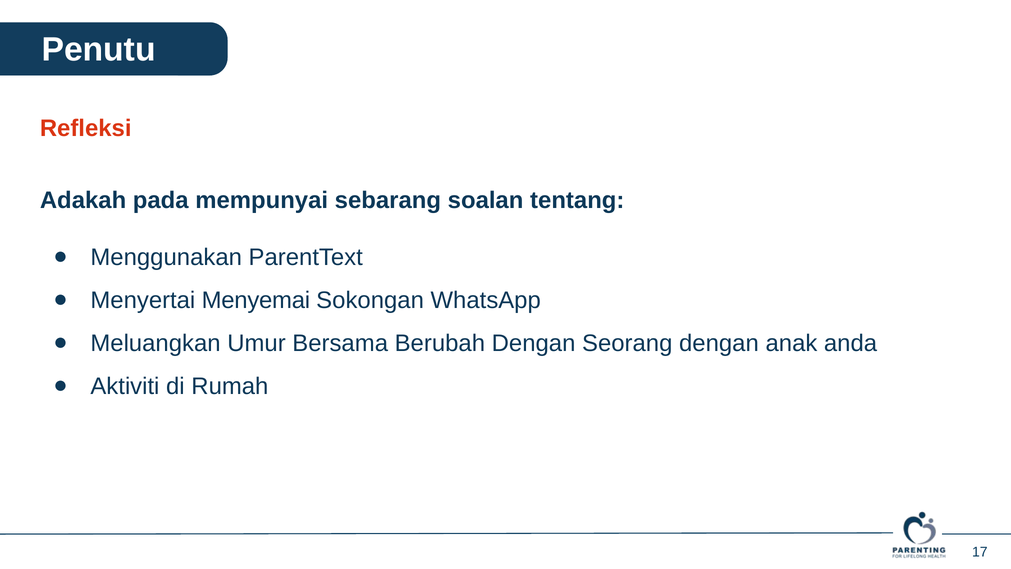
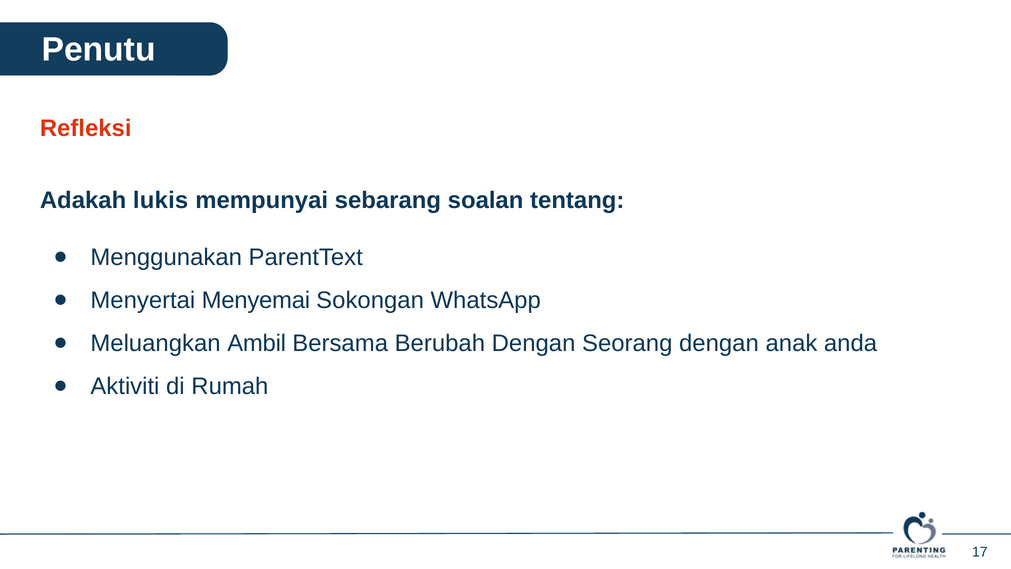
pada: pada -> lukis (161, 200)
Umur: Umur -> Ambil (257, 343)
